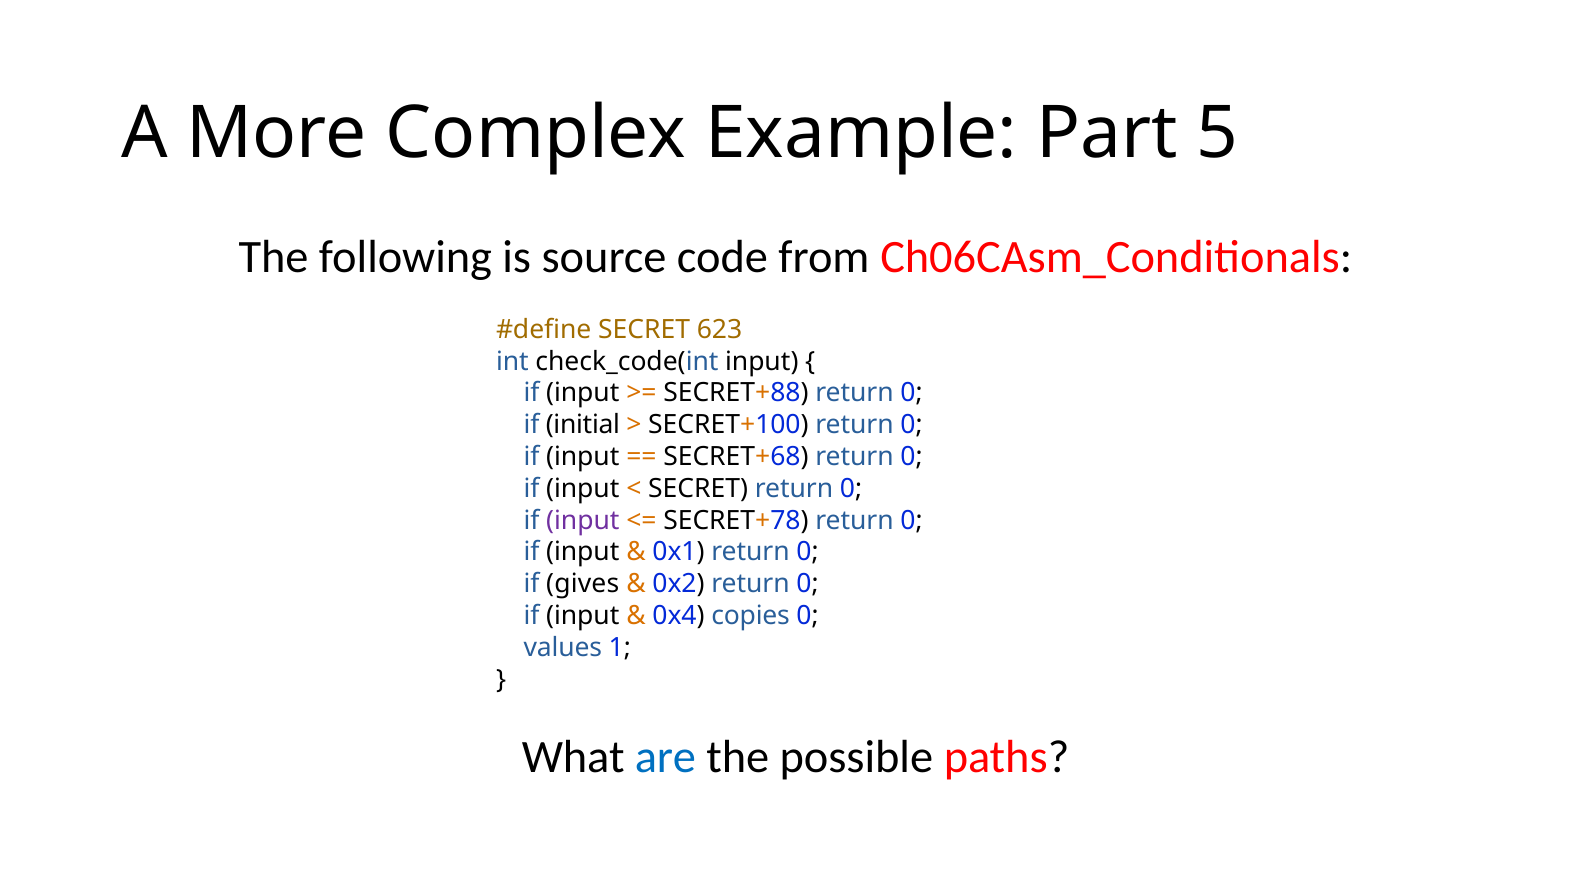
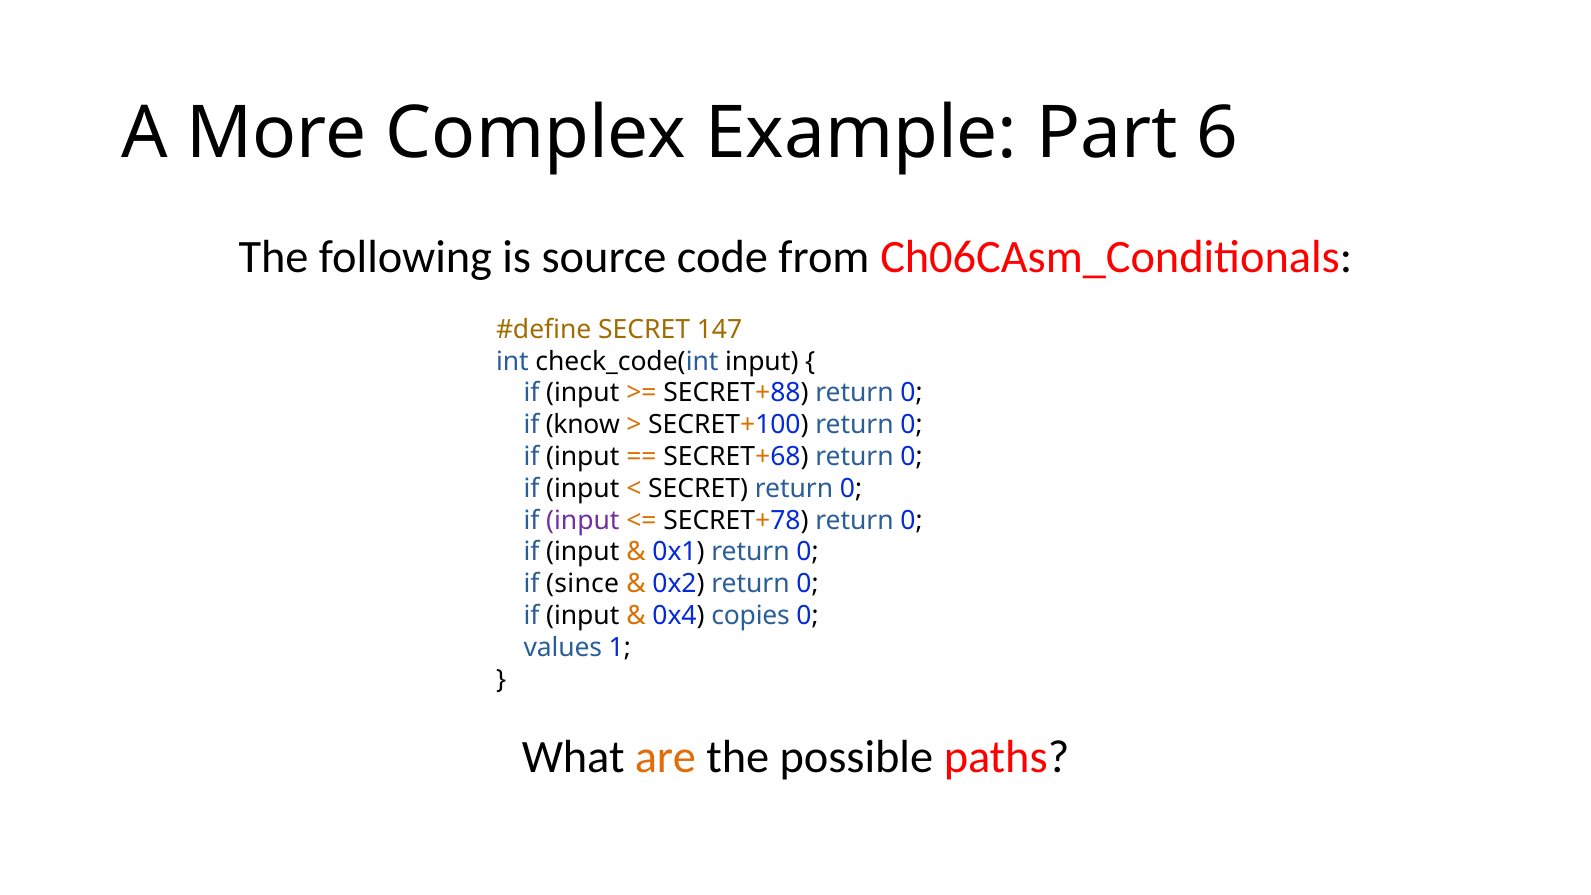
5: 5 -> 6 (1218, 134)
623: 623 -> 147 (720, 330)
initial: initial -> know (583, 425)
gives: gives -> since (583, 584)
are colour: blue -> orange (665, 758)
